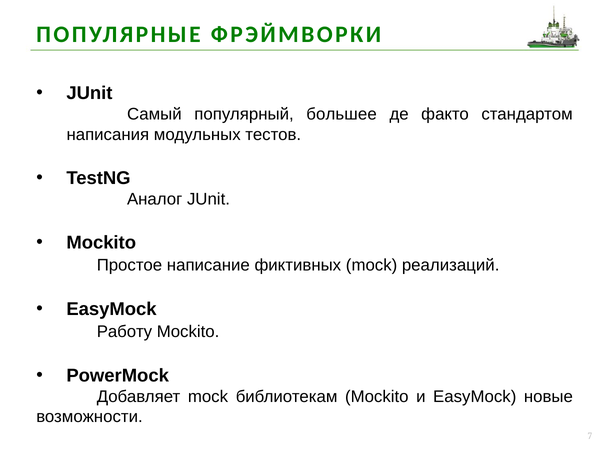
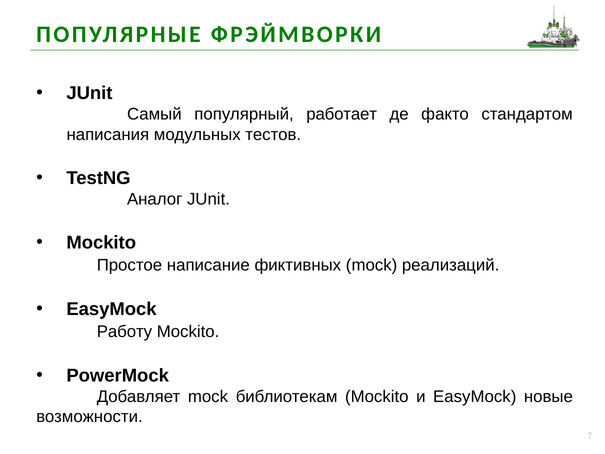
большее: большее -> работает (342, 114)
